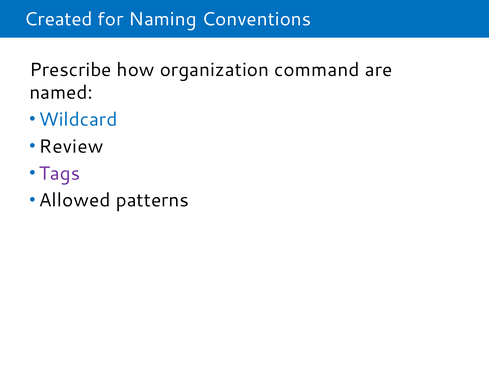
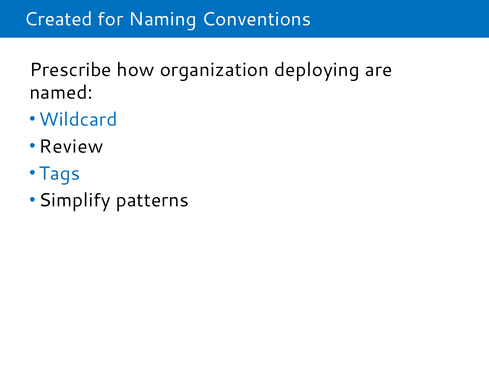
command: command -> deploying (317, 70)
Tags colour: purple -> blue (59, 173)
Allowed: Allowed -> Simplify (75, 200)
